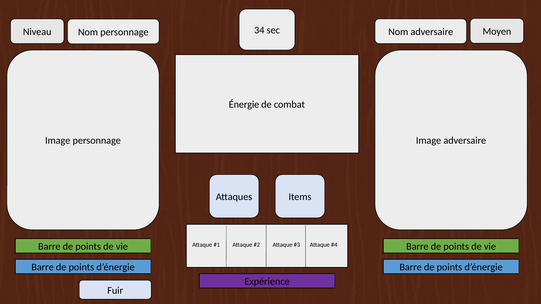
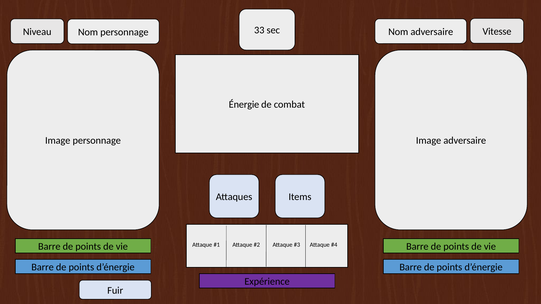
Moyen: Moyen -> Vitesse (497, 32)
34: 34 -> 33 (259, 30)
